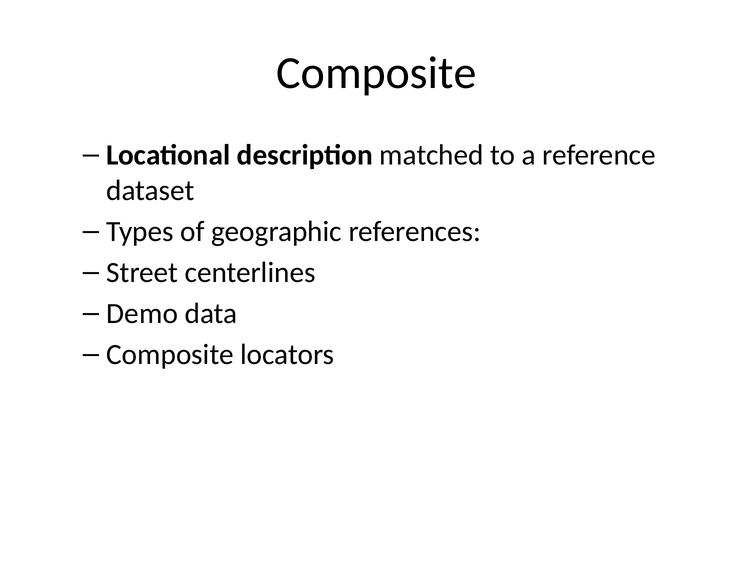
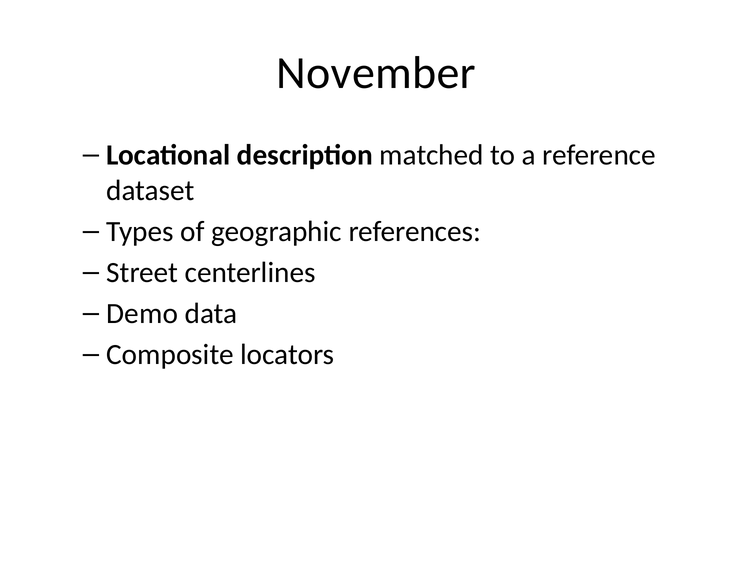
Composite: Composite -> November (376, 73)
